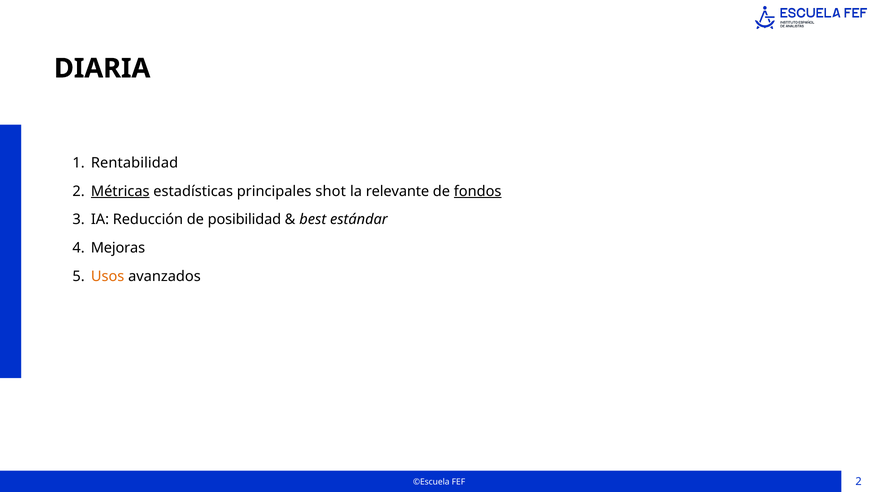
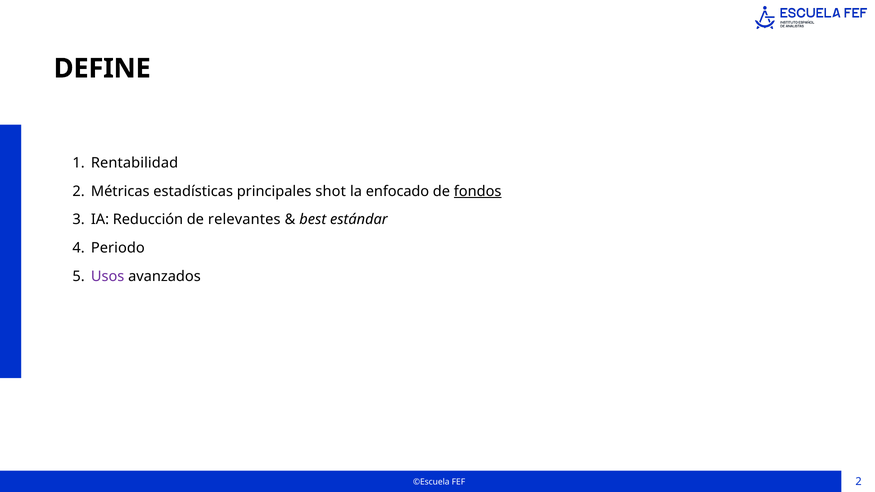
DIARIA: DIARIA -> DEFINE (102, 68)
Métricas underline: present -> none (120, 191)
relevante: relevante -> enfocado (398, 191)
posibilidad: posibilidad -> relevantes (244, 220)
Mejoras: Mejoras -> Periodo (118, 248)
Usos colour: orange -> purple (108, 277)
